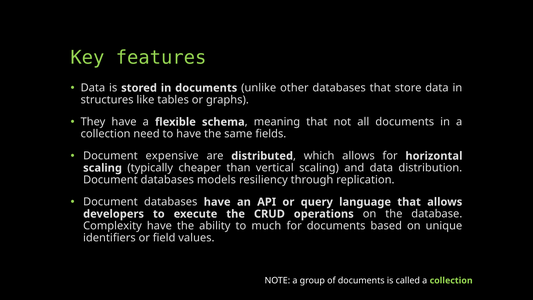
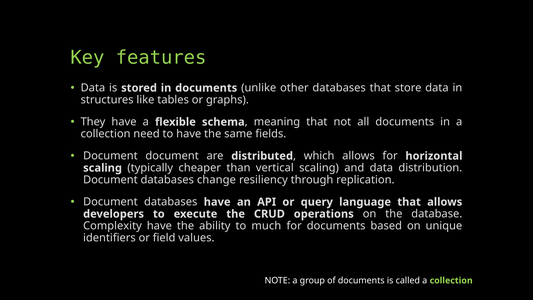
Document expensive: expensive -> document (172, 156)
models: models -> change (216, 180)
